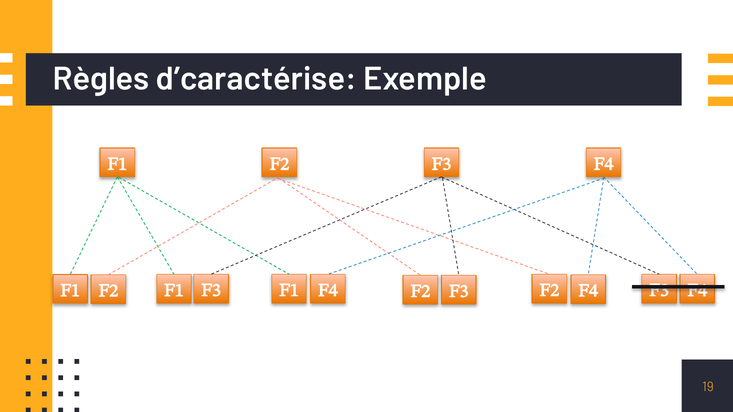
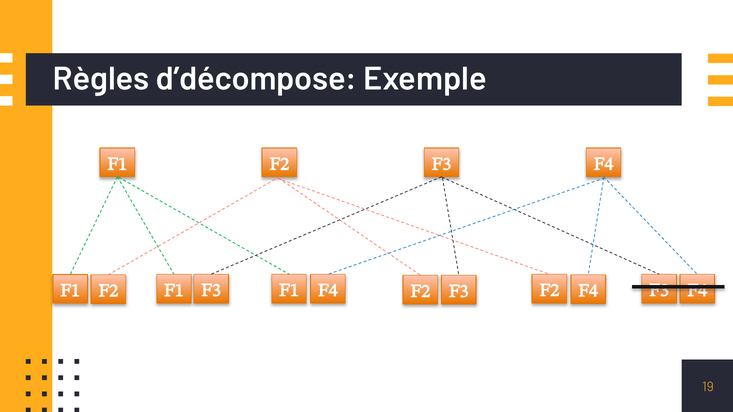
d’caractérise: d’caractérise -> d’décompose (256, 79)
